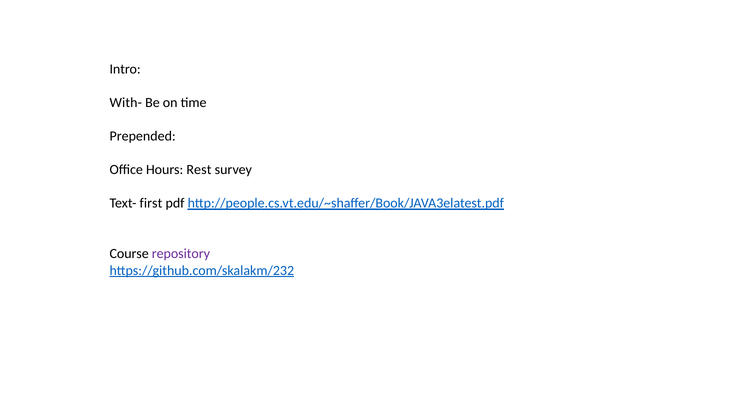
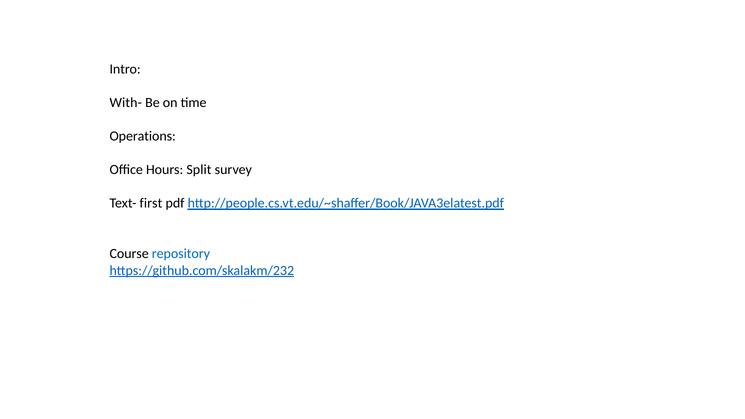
Prepended: Prepended -> Operations (143, 136)
Rest: Rest -> Split (199, 170)
repository colour: purple -> blue (181, 254)
